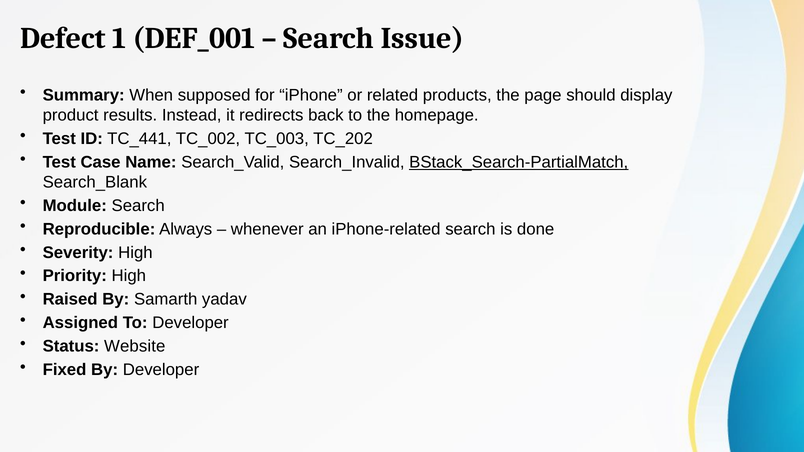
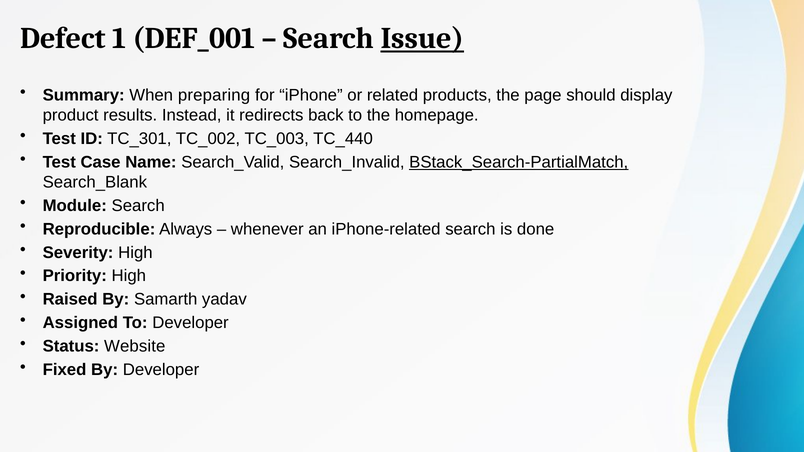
Issue underline: none -> present (422, 39)
supposed: supposed -> preparing (214, 95)
TC_441: TC_441 -> TC_301 (139, 139)
TC_202: TC_202 -> TC_440 (343, 139)
